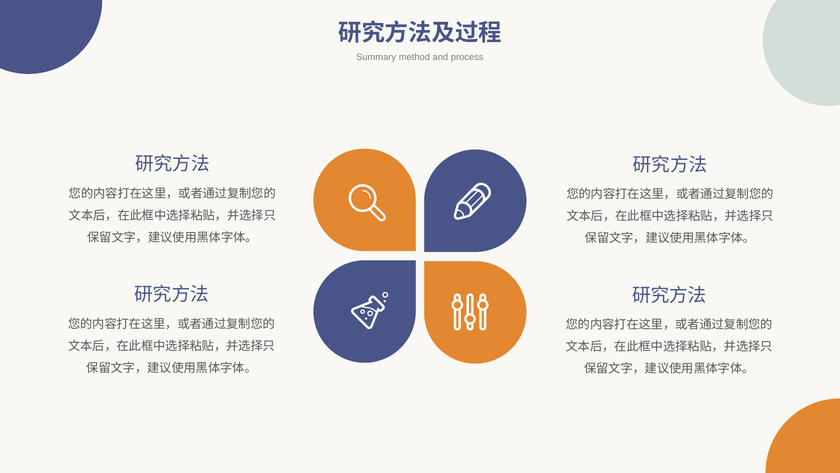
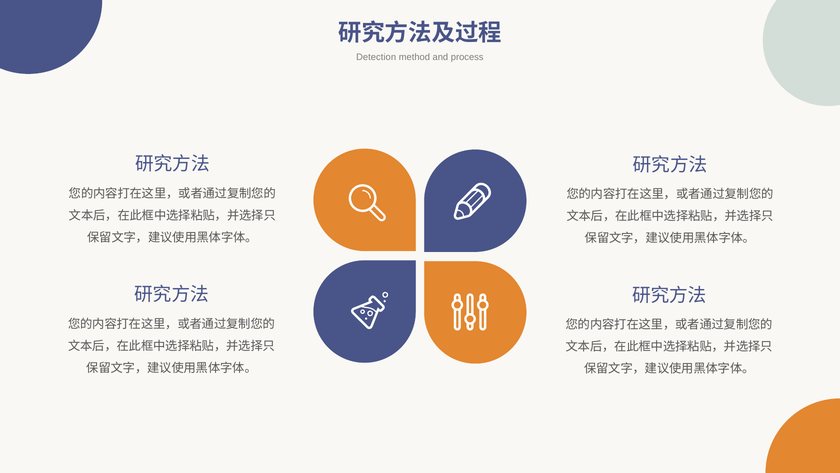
Summary: Summary -> Detection (376, 57)
